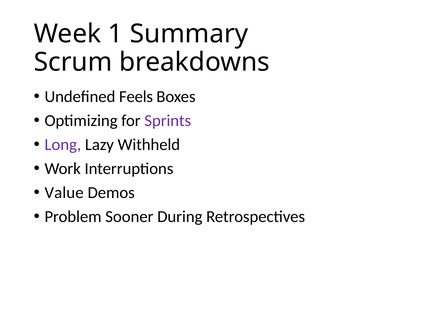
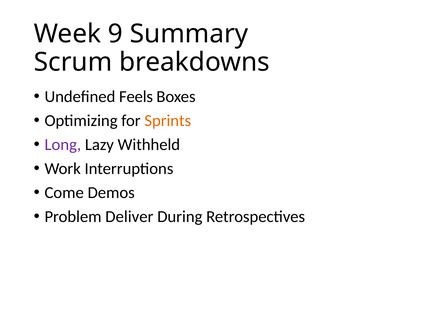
1: 1 -> 9 (115, 34)
Sprints colour: purple -> orange (168, 121)
Value: Value -> Come (64, 193)
Sooner: Sooner -> Deliver (129, 217)
